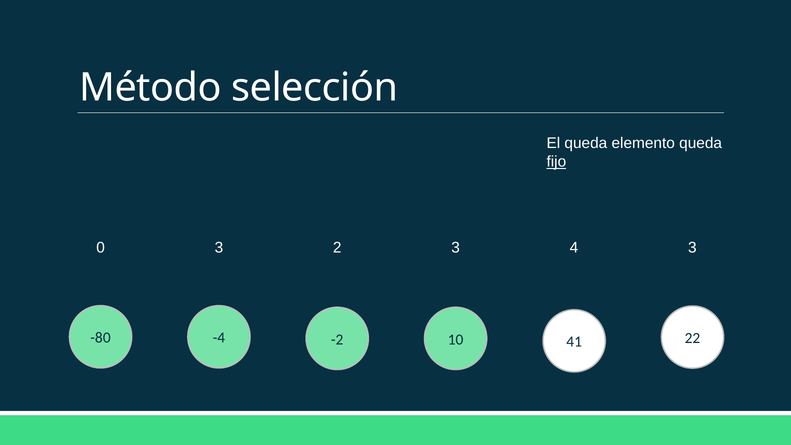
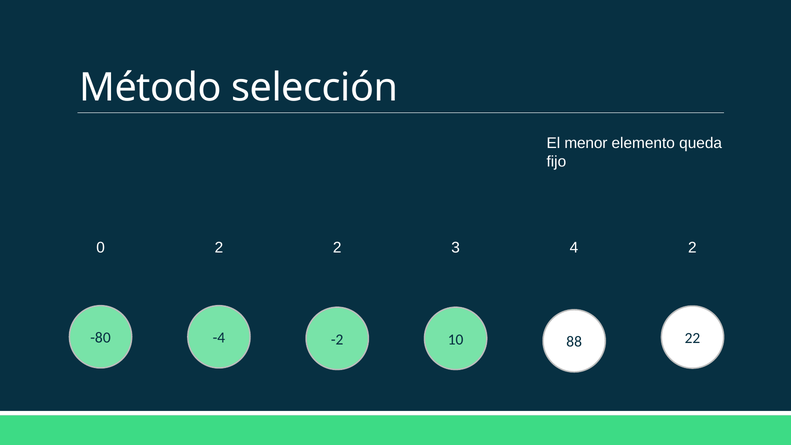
El queda: queda -> menor (586, 143)
fijo underline: present -> none (556, 162)
0 3: 3 -> 2 (219, 248)
4 3: 3 -> 2 (692, 248)
41: 41 -> 88 (574, 342)
